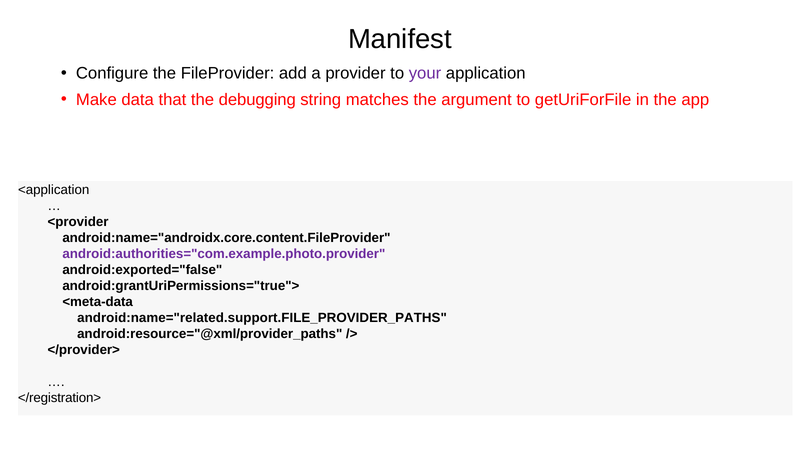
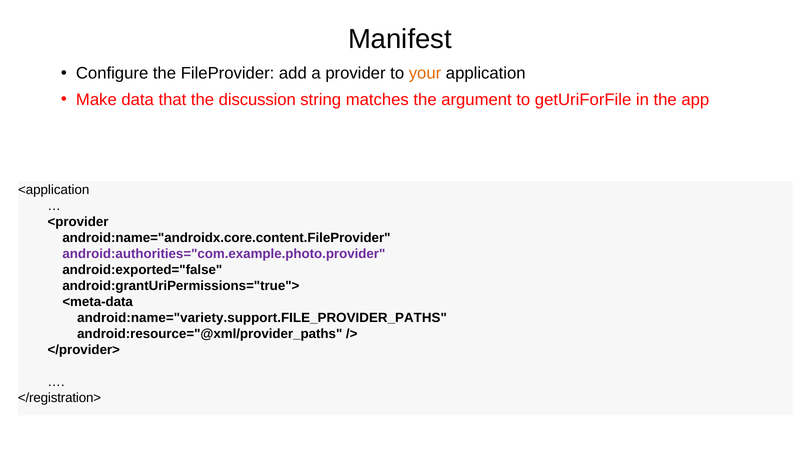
your colour: purple -> orange (425, 73)
debugging: debugging -> discussion (257, 100)
android:name="related.support.FILE_PROVIDER_PATHS: android:name="related.support.FILE_PROVIDER_PATHS -> android:name="variety.support.FILE_PROVIDER_PATHS (262, 318)
